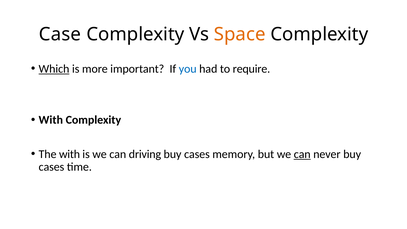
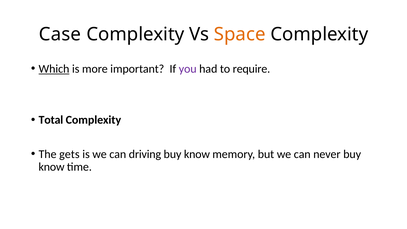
you colour: blue -> purple (188, 69)
With: With -> Total (51, 120)
The with: with -> gets (69, 154)
cases: cases -> know (197, 154)
can underline: present -> none (302, 154)
cases: cases -> know (52, 167)
